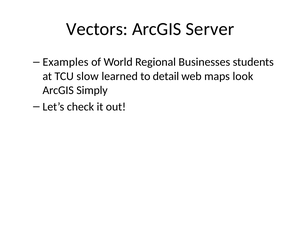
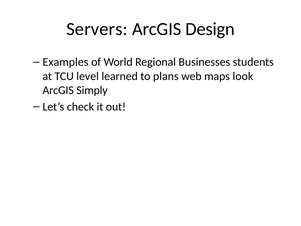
Vectors: Vectors -> Servers (97, 29)
Server: Server -> Design (210, 29)
slow: slow -> level (88, 76)
detail: detail -> plans (166, 76)
